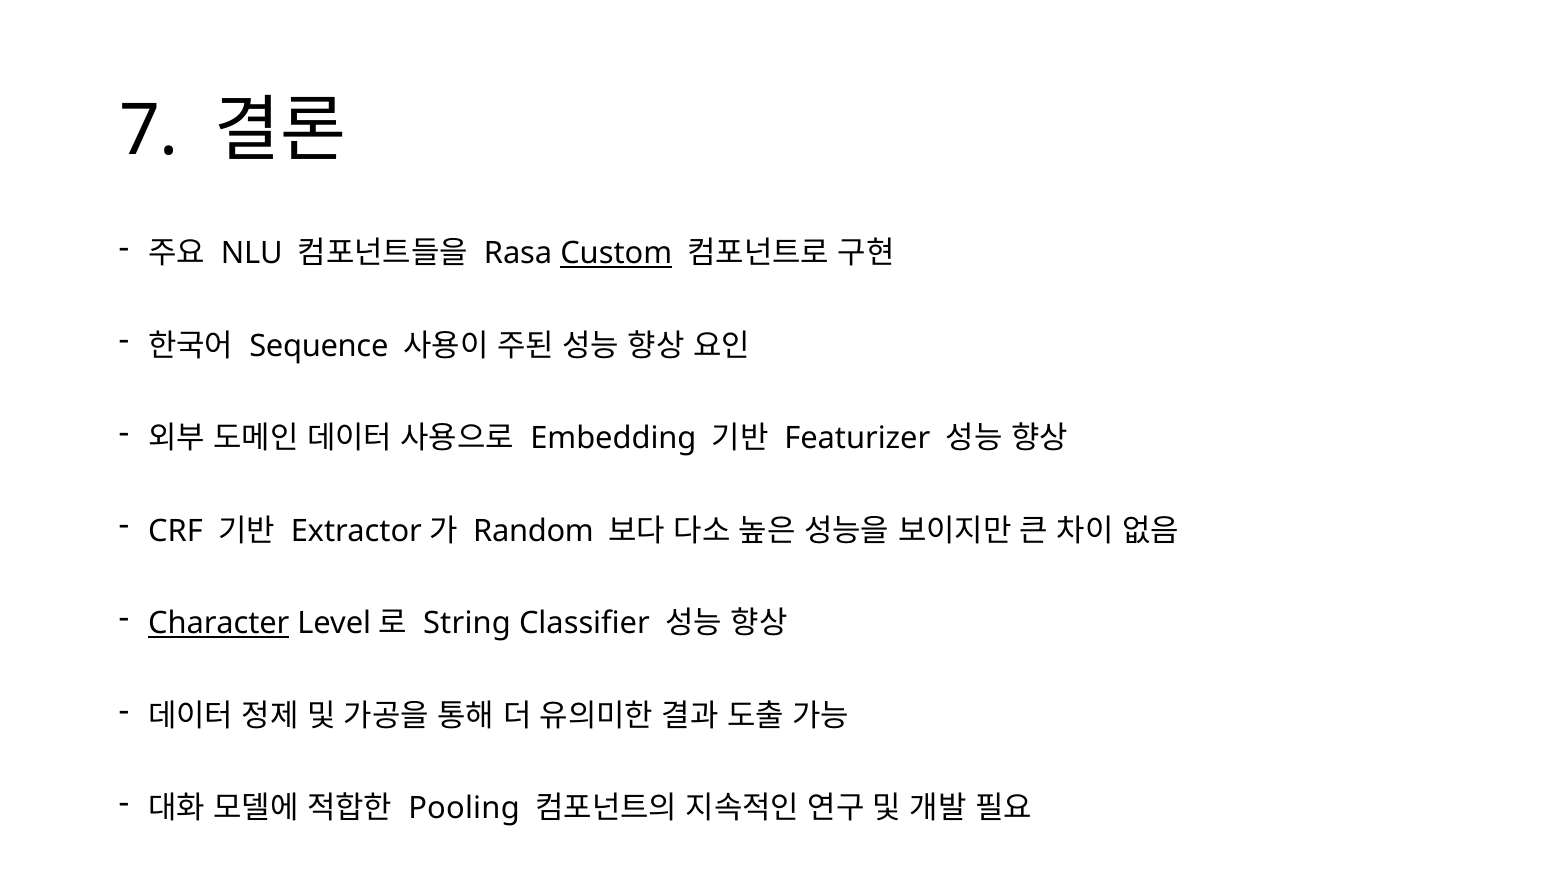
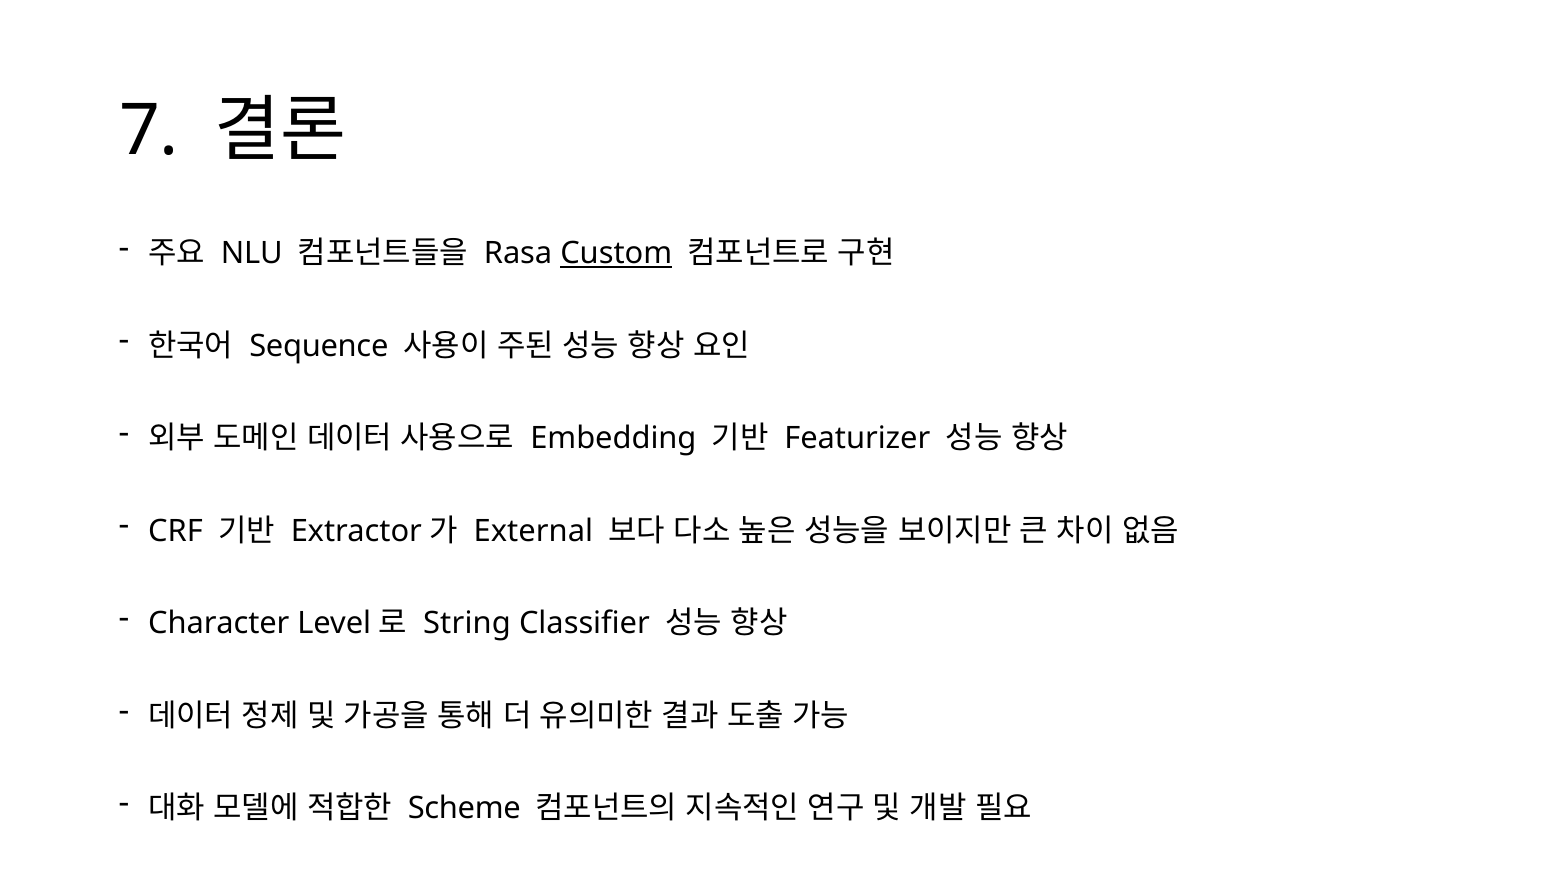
Random: Random -> External (533, 531)
Character underline: present -> none (219, 624)
Pooling: Pooling -> Scheme (464, 809)
